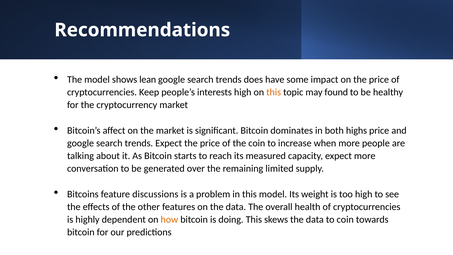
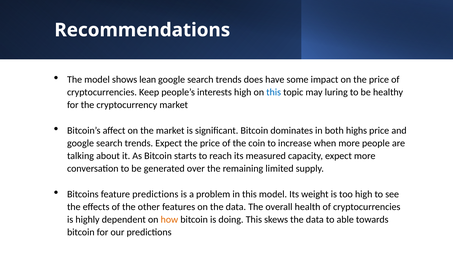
this colour: orange -> blue (274, 92)
found: found -> luring (336, 92)
feature discussions: discussions -> predictions (155, 194)
to coin: coin -> able (345, 219)
